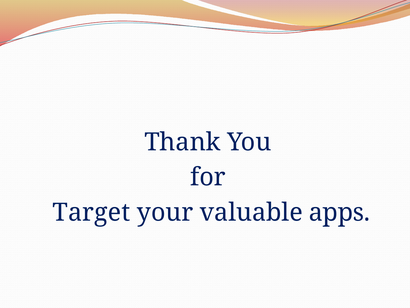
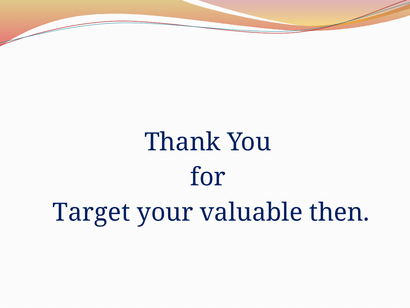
apps: apps -> then (339, 212)
